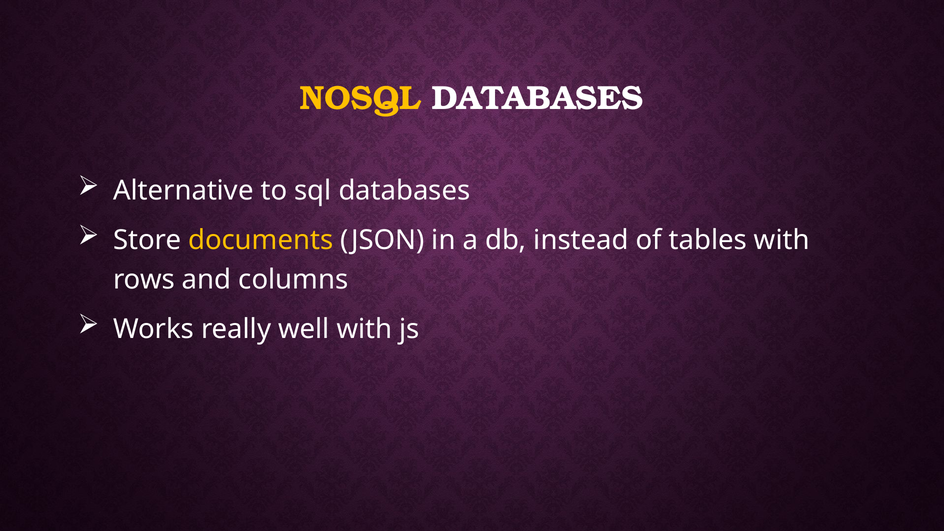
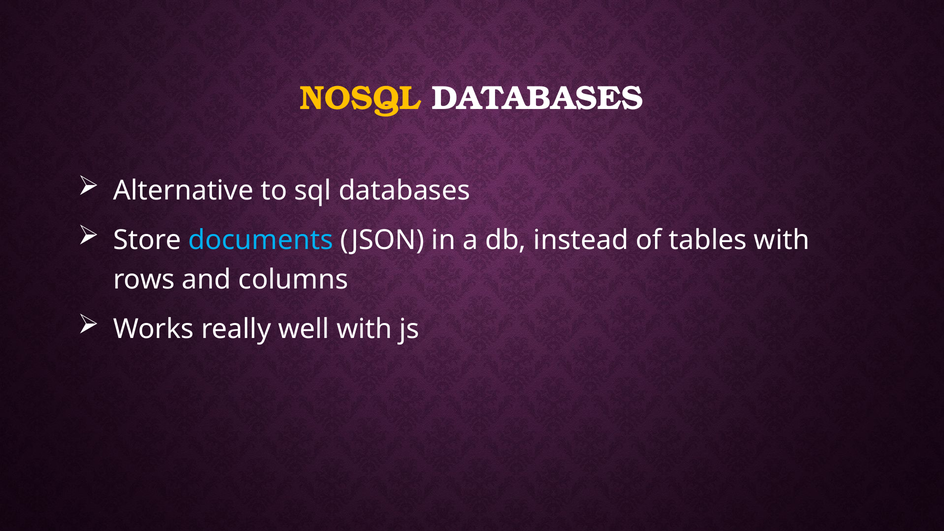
documents colour: yellow -> light blue (261, 240)
